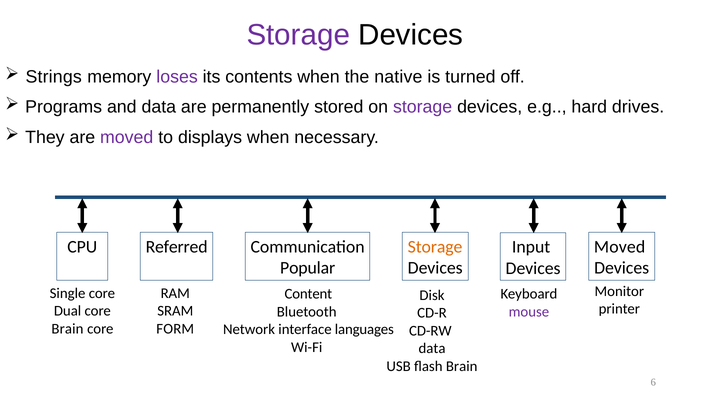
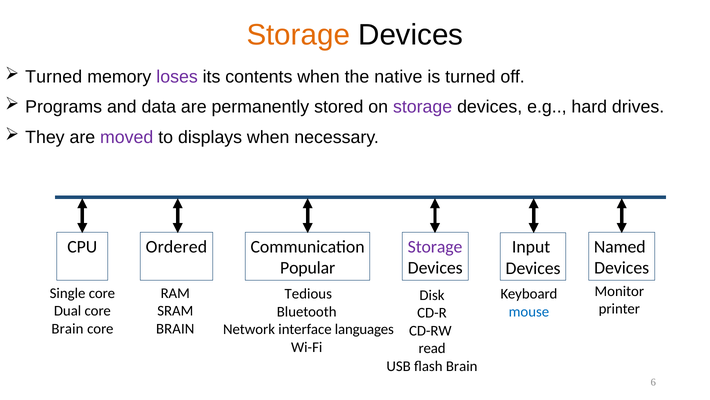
Storage colour: purple -> orange (298, 35)
Strings: Strings -> Turned (54, 77)
Referred: Referred -> Ordered (176, 246)
Storage colour: orange -> purple (435, 246)
Moved: Moved -> Named (620, 246)
Content: Content -> Tedious (308, 293)
mouse colour: purple -> blue (529, 311)
FORM: FORM -> BRAIN (175, 328)
data: data -> read (432, 348)
